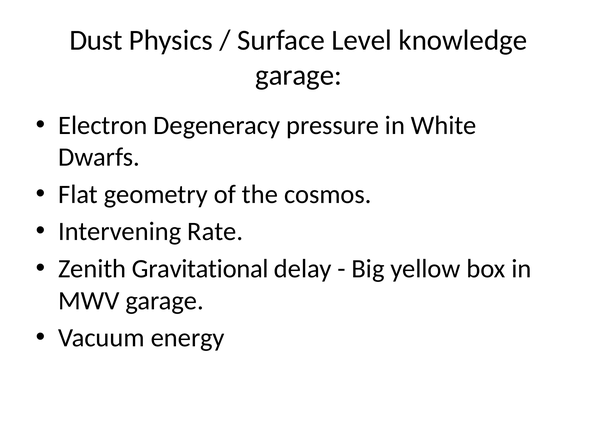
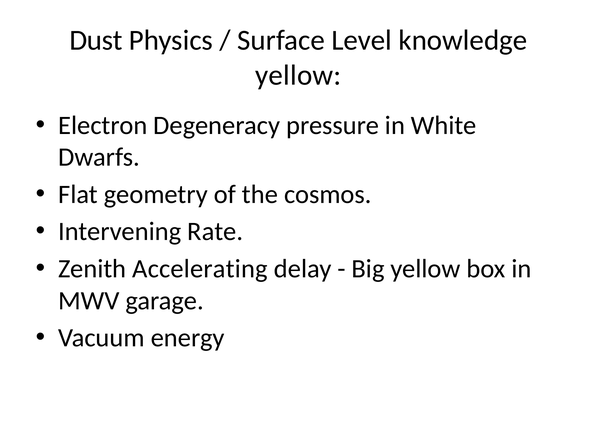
garage: garage -> yellow (298, 75)
Gravitational: Gravitational -> Accelerating (200, 269)
